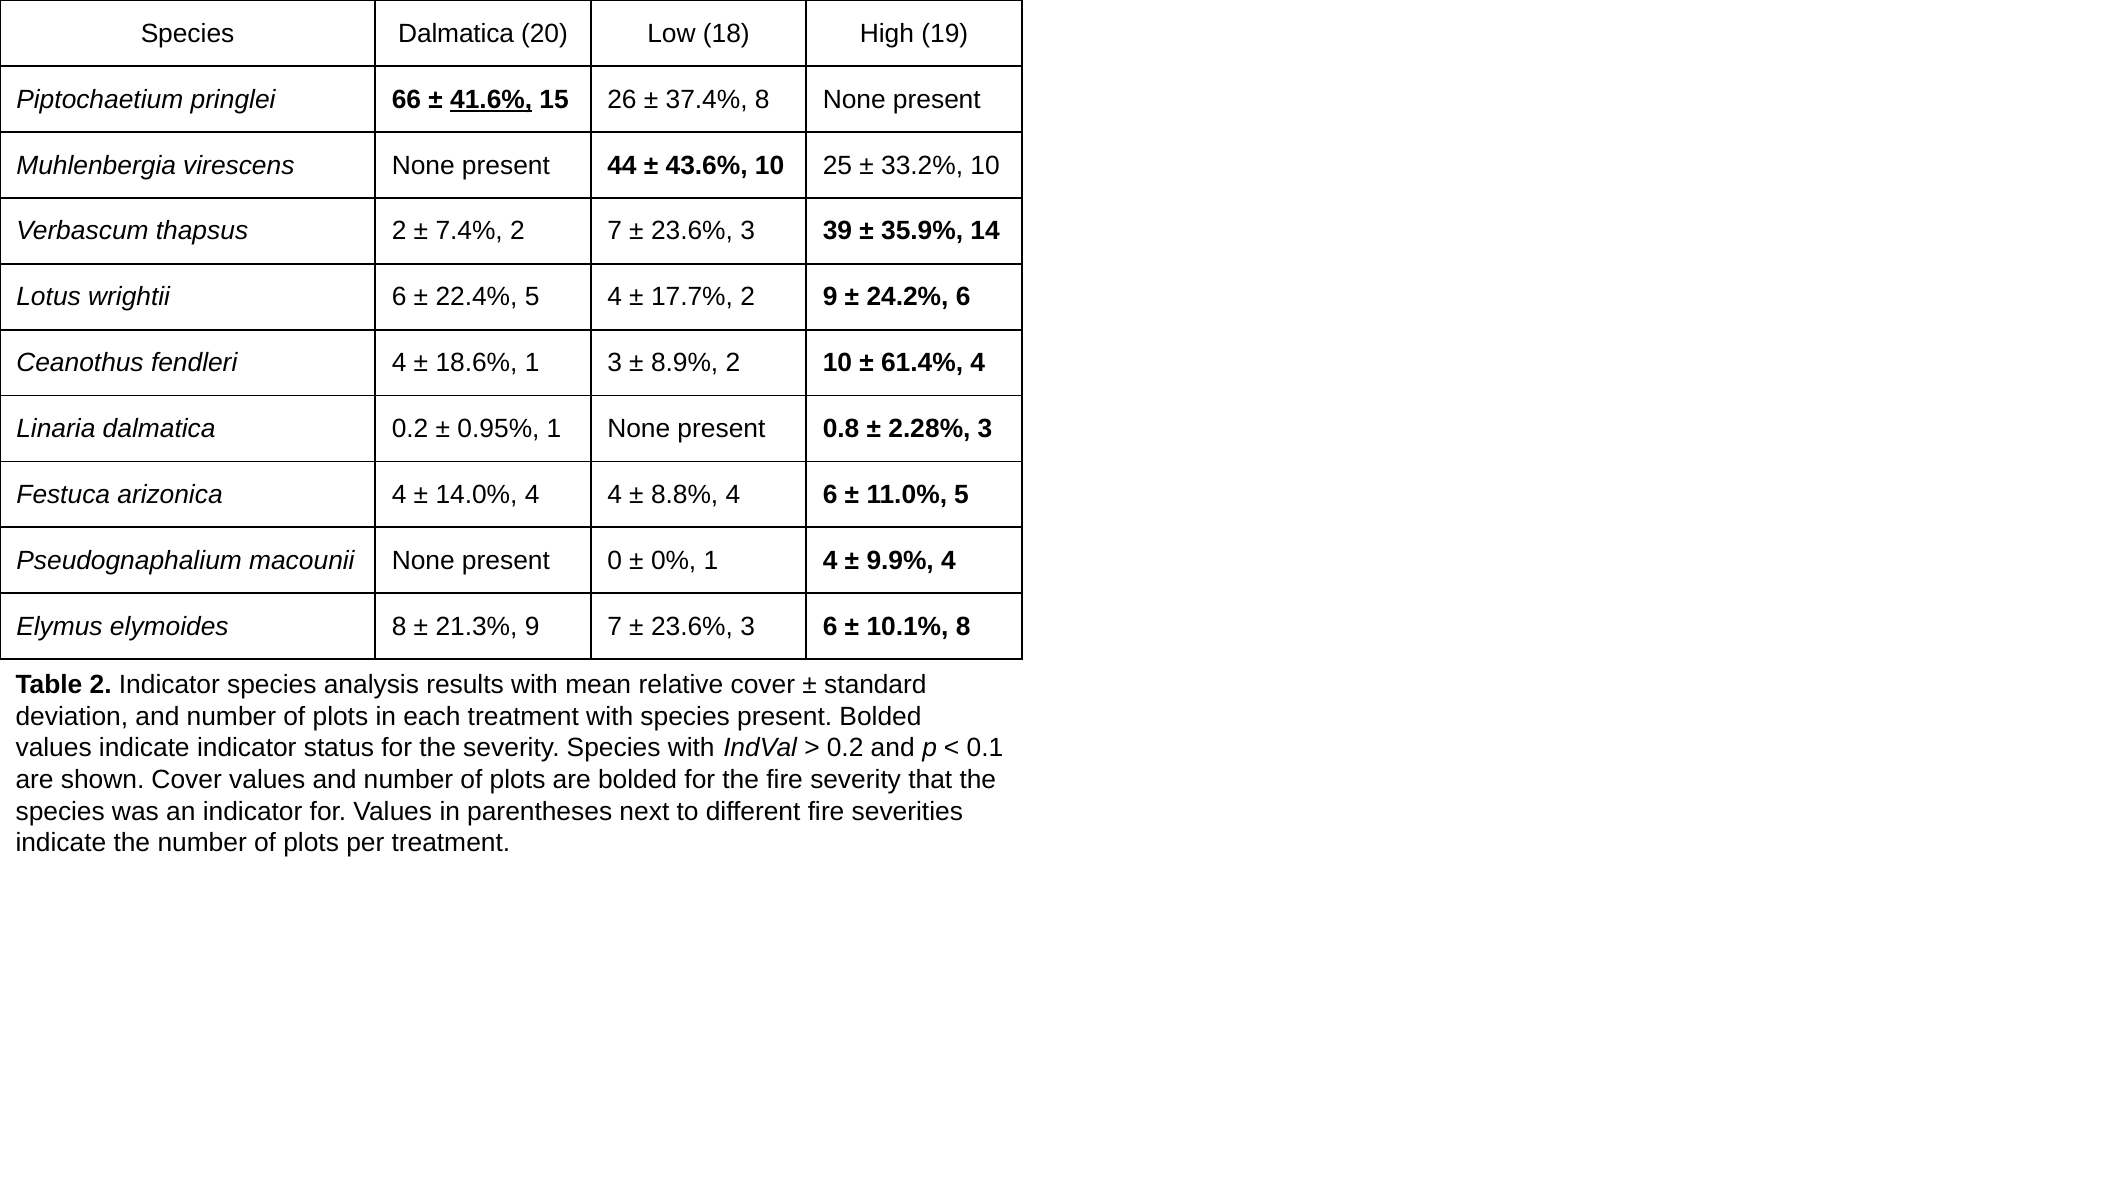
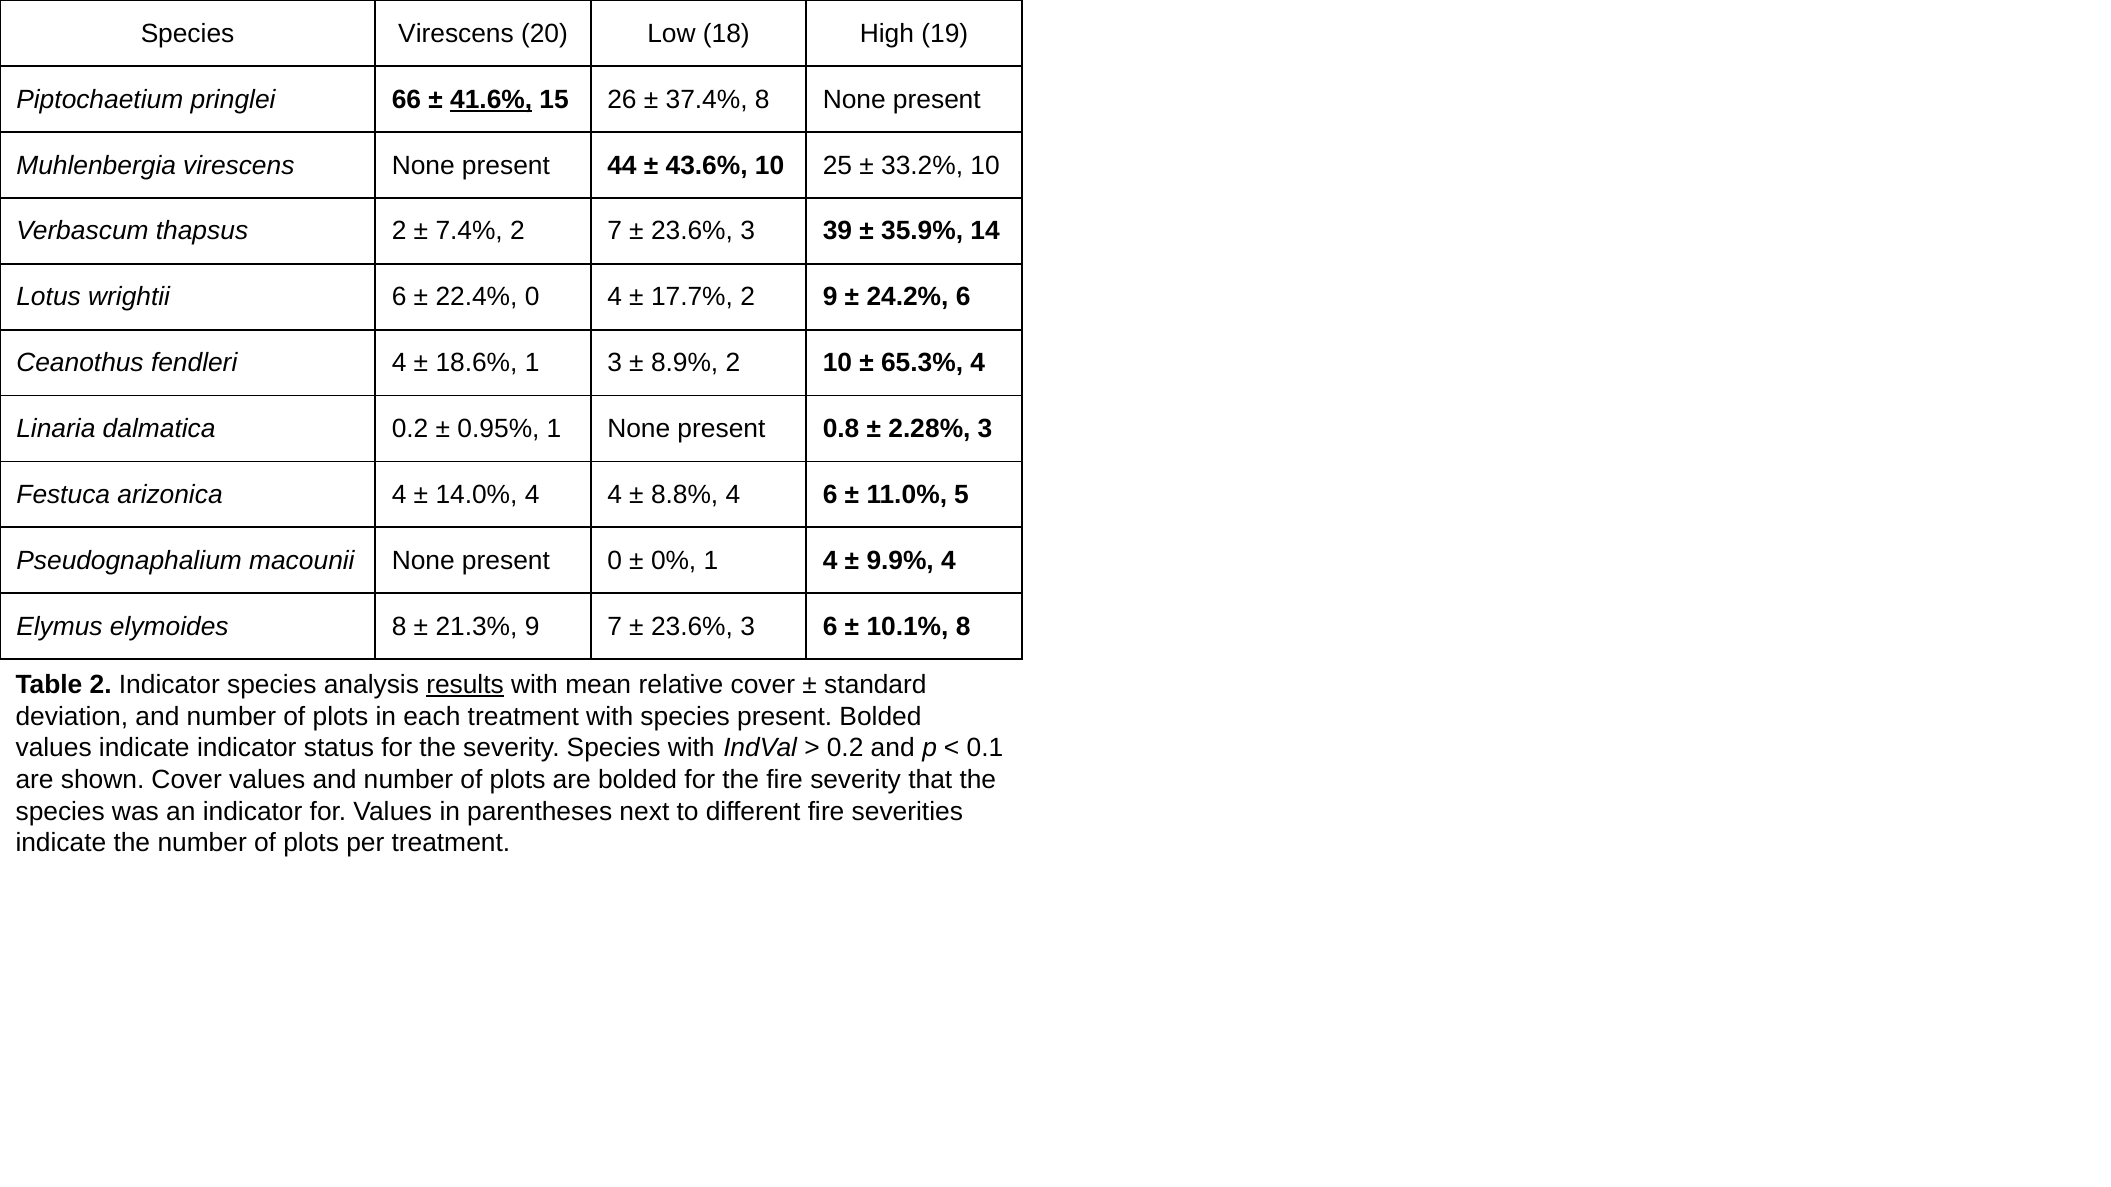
Species Dalmatica: Dalmatica -> Virescens (456, 33)
22.4% 5: 5 -> 0 (532, 297)
61.4%: 61.4% -> 65.3% (922, 363)
results underline: none -> present (465, 685)
